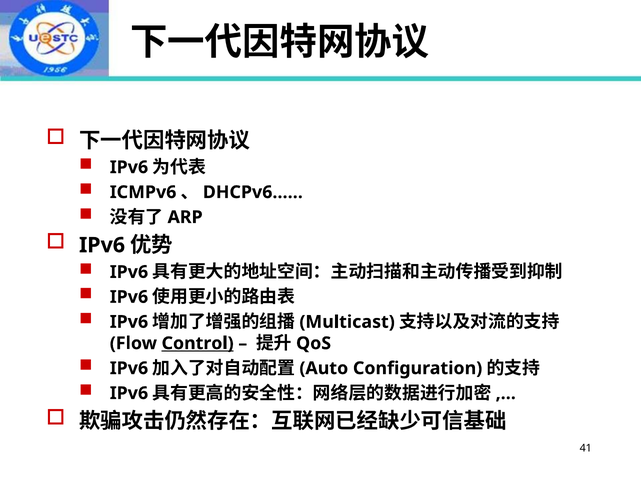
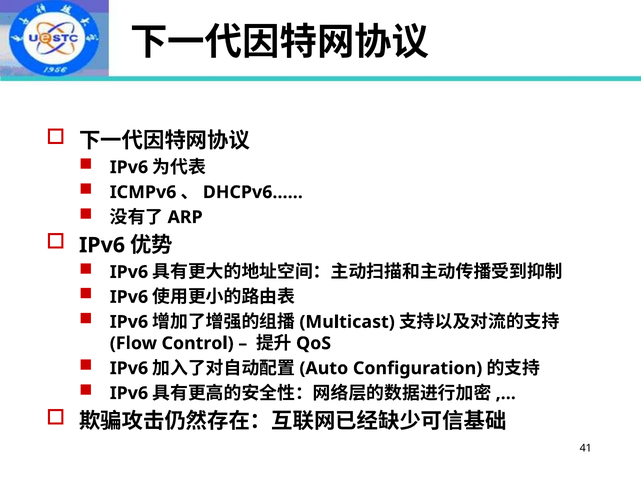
Control underline: present -> none (198, 343)
